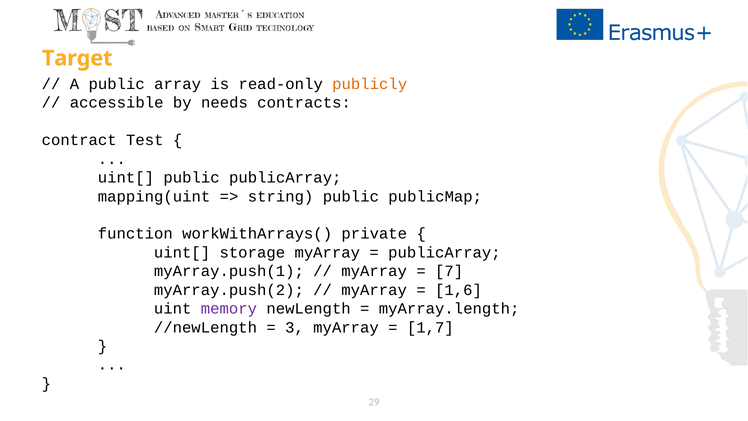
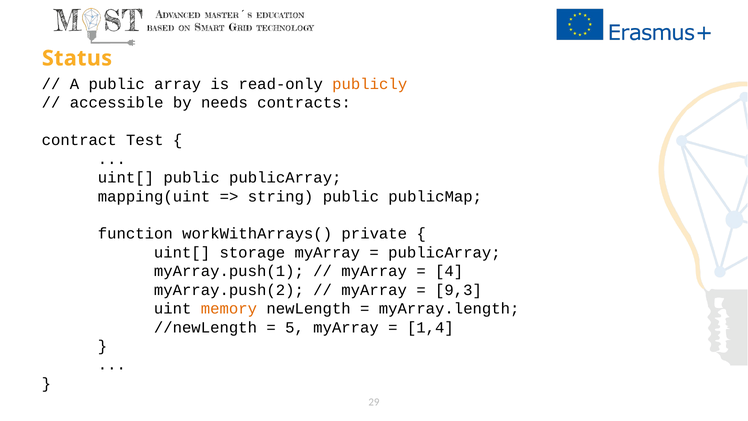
Target: Target -> Status (77, 58)
7: 7 -> 4 (449, 271)
1,6: 1,6 -> 9,3 (459, 290)
memory colour: purple -> orange (229, 309)
3: 3 -> 5 (295, 327)
1,7: 1,7 -> 1,4 (430, 327)
